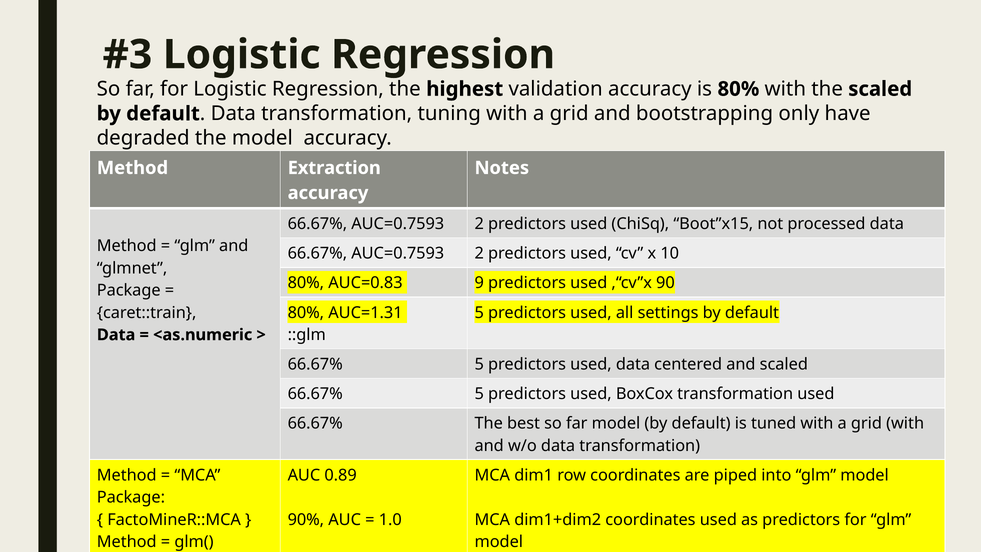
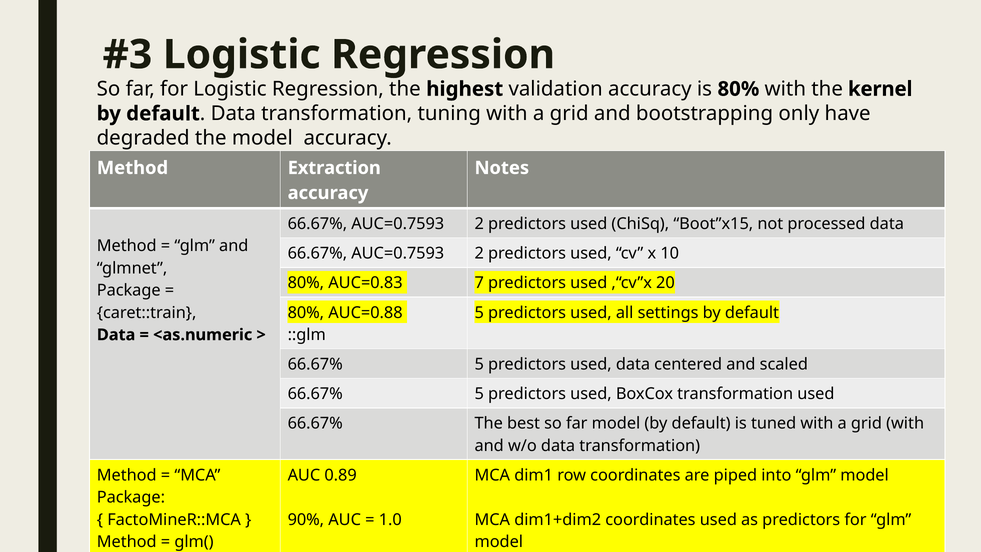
the scaled: scaled -> kernel (880, 89)
9: 9 -> 7 (479, 283)
90: 90 -> 20 (665, 283)
AUC=1.31: AUC=1.31 -> AUC=0.88 (365, 313)
